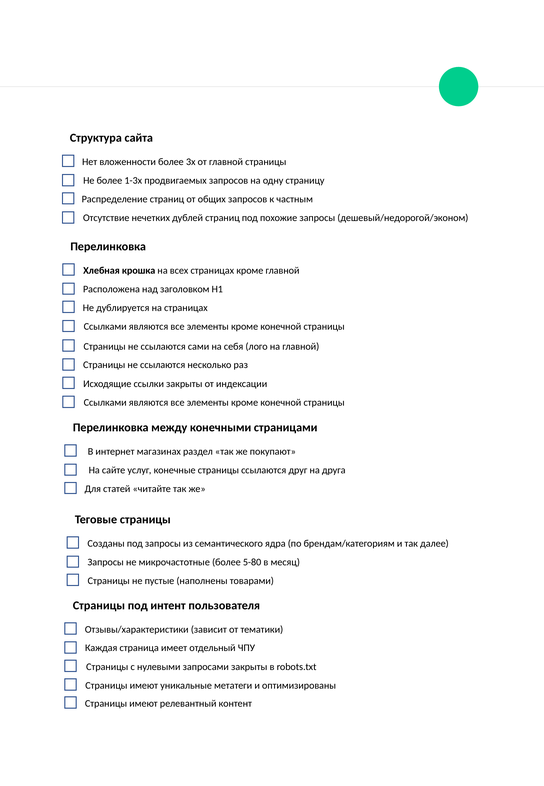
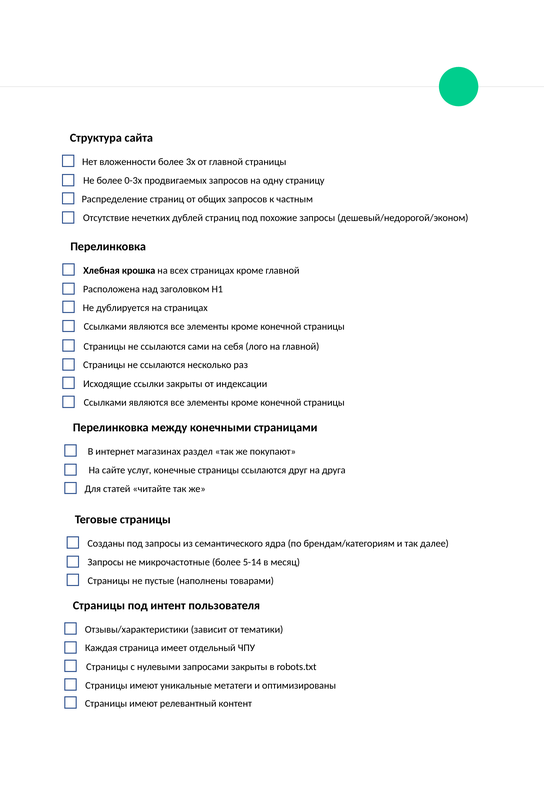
1-3х: 1-3х -> 0-3х (133, 180)
5-80: 5-80 -> 5-14 (252, 562)
